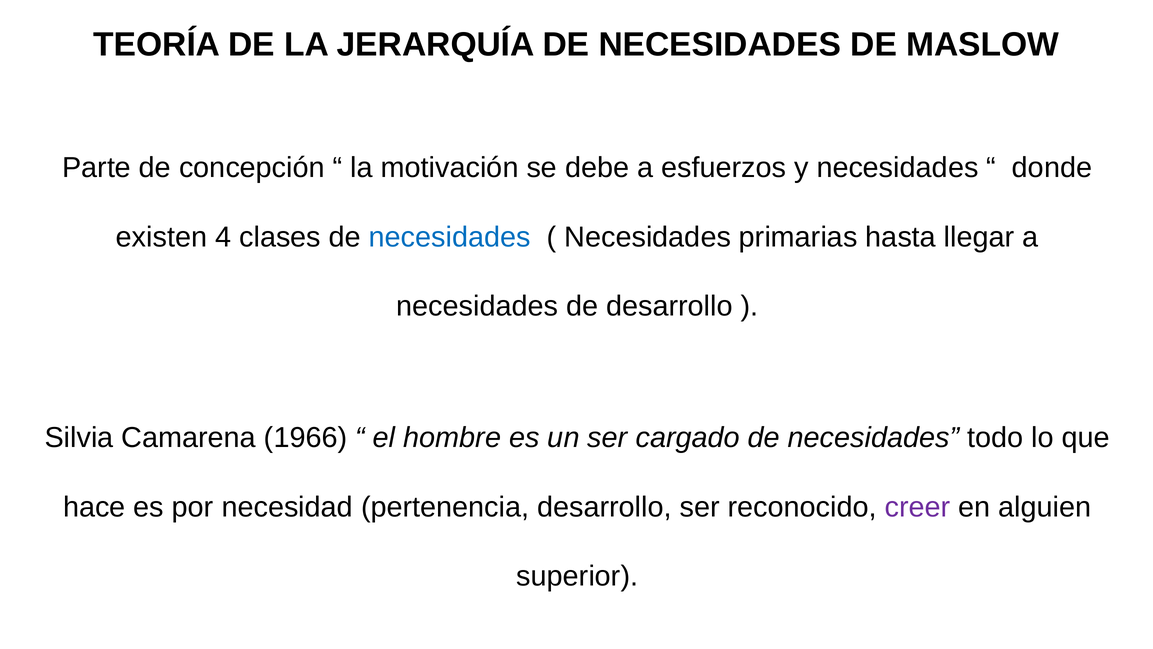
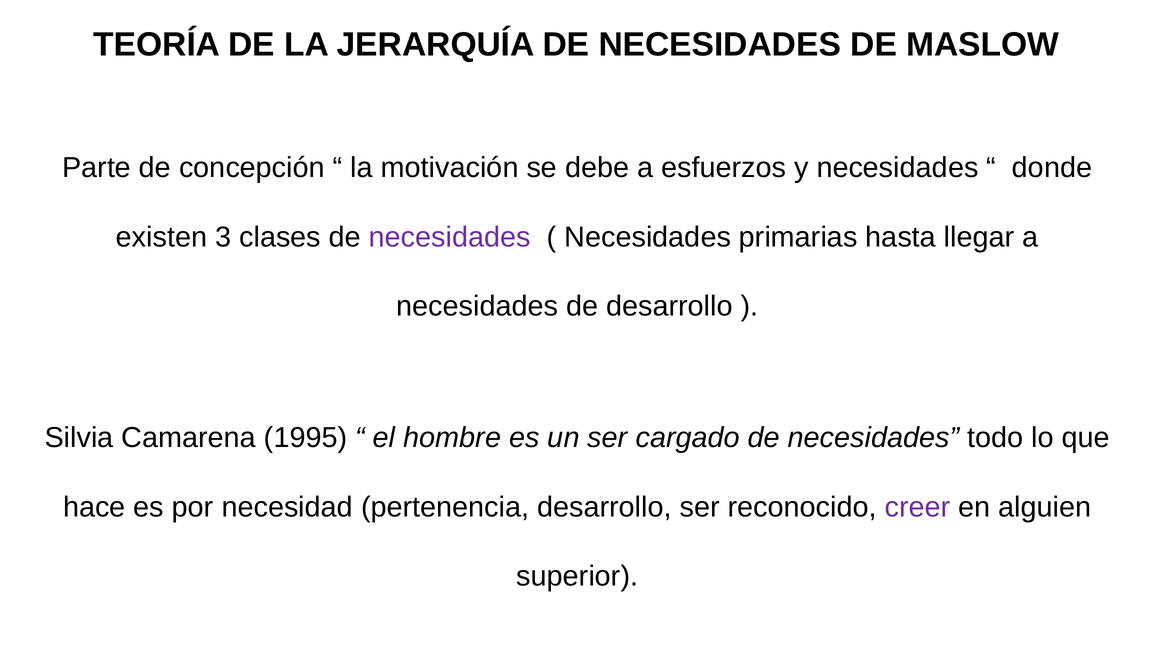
4: 4 -> 3 (223, 237)
necesidades colour: blue -> purple (450, 237)
1966: 1966 -> 1995 (306, 437)
